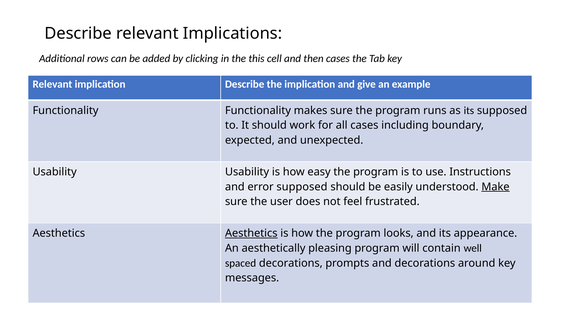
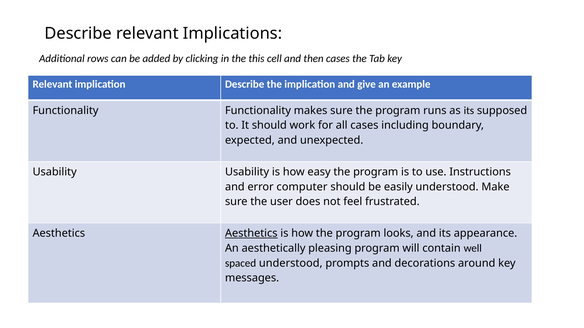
error supposed: supposed -> computer (302, 187)
Make underline: present -> none (495, 187)
spaced decorations: decorations -> understood (291, 264)
